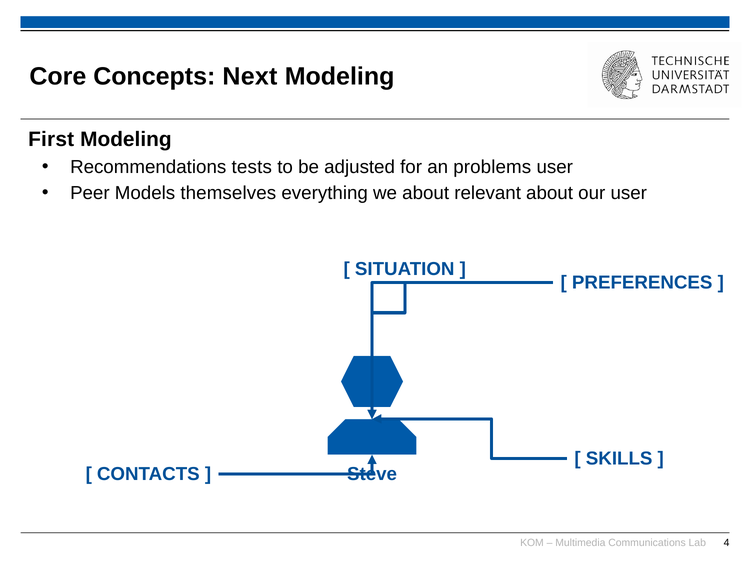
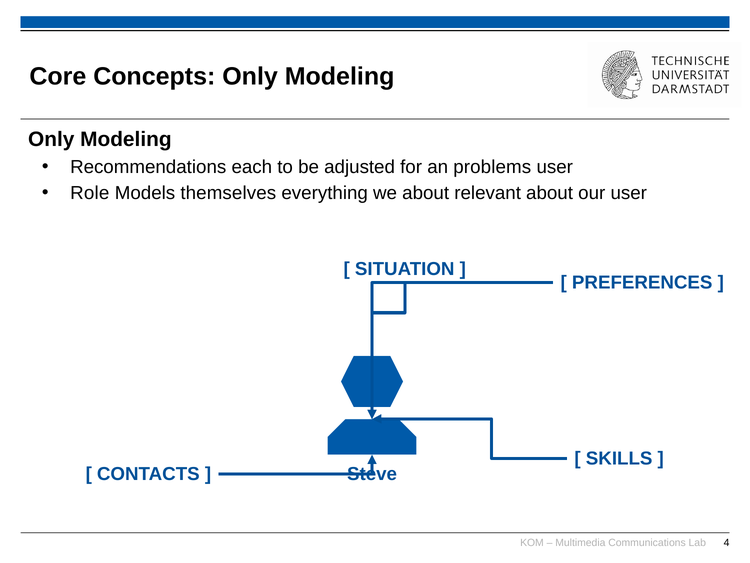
Concepts Next: Next -> Only (250, 76)
First: First -> Only (51, 139)
tests: tests -> each (252, 167)
Peer: Peer -> Role (90, 193)
